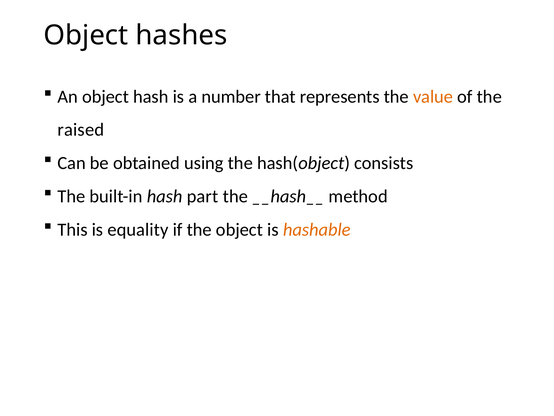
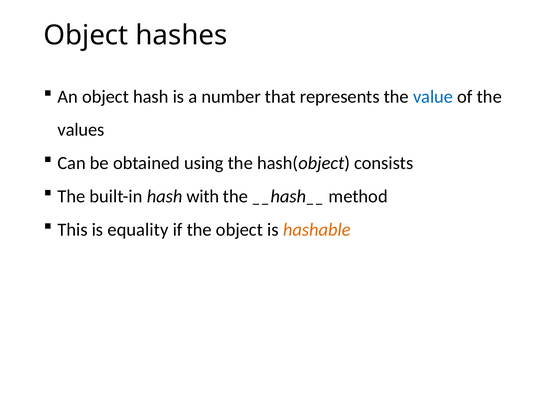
value colour: orange -> blue (433, 96)
raised: raised -> values (81, 130)
part: part -> with (203, 196)
